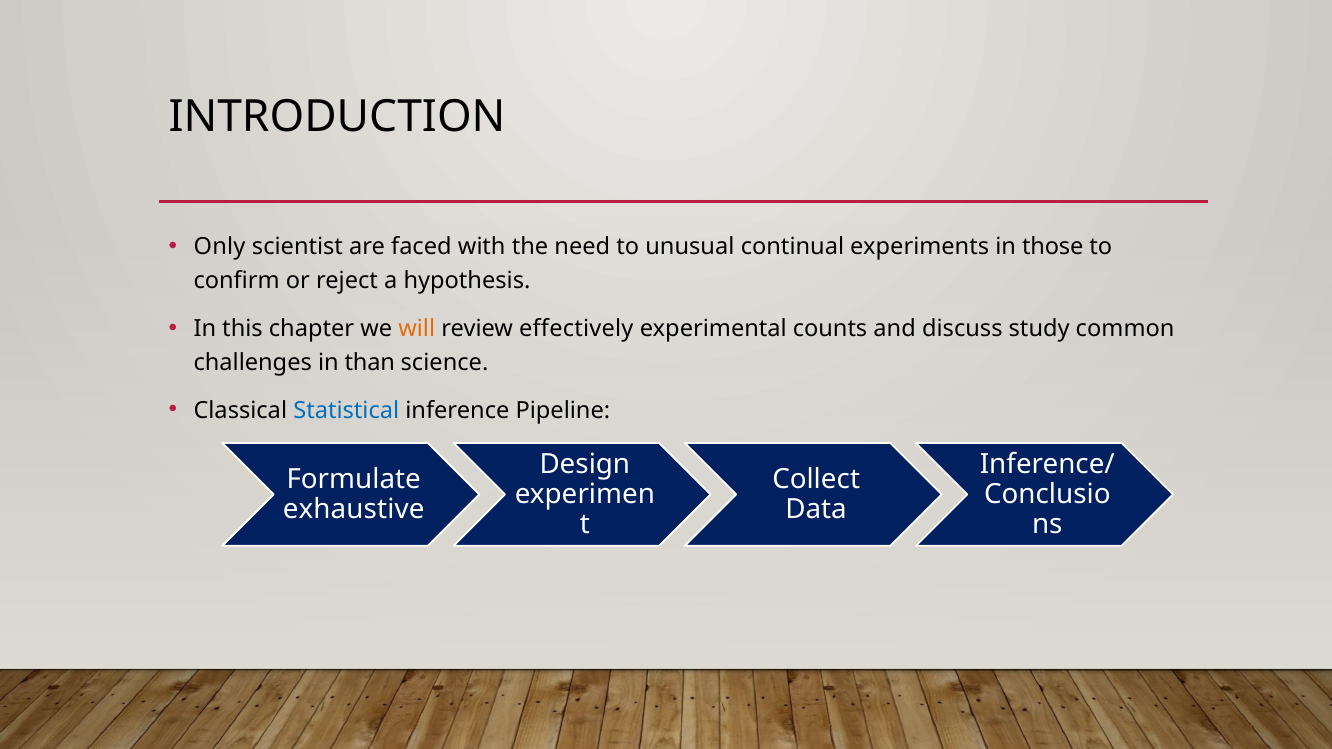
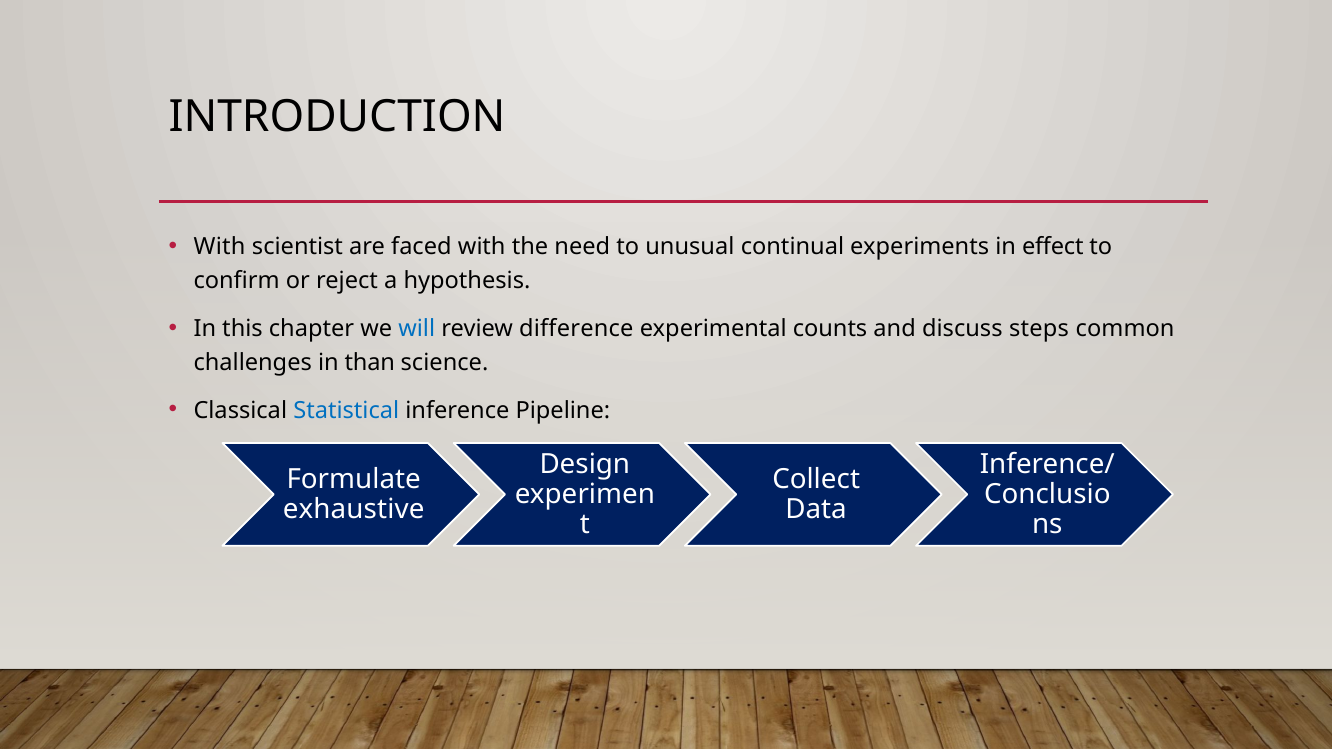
Only: Only -> With (220, 247)
those: those -> effect (1053, 247)
will colour: orange -> blue (417, 329)
effectively: effectively -> difference (576, 329)
study: study -> steps (1039, 329)
